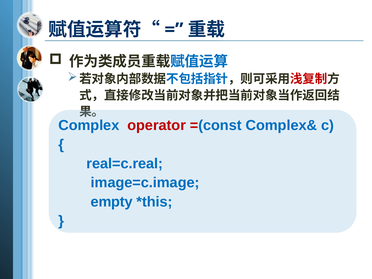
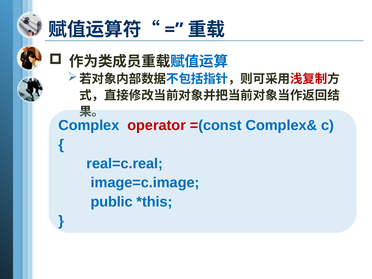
empty: empty -> public (112, 202)
